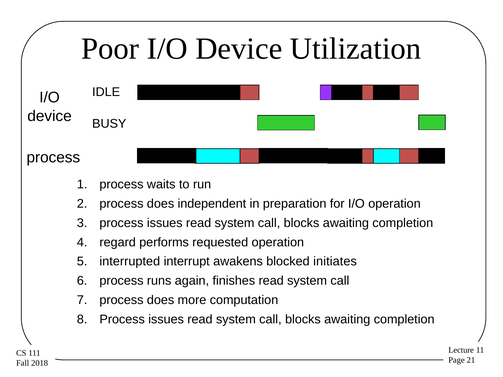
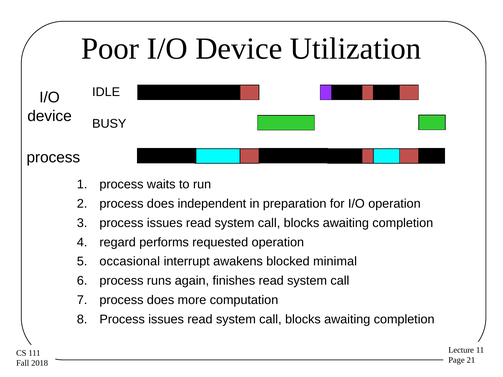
interrupted: interrupted -> occasional (130, 262)
initiates: initiates -> minimal (335, 262)
